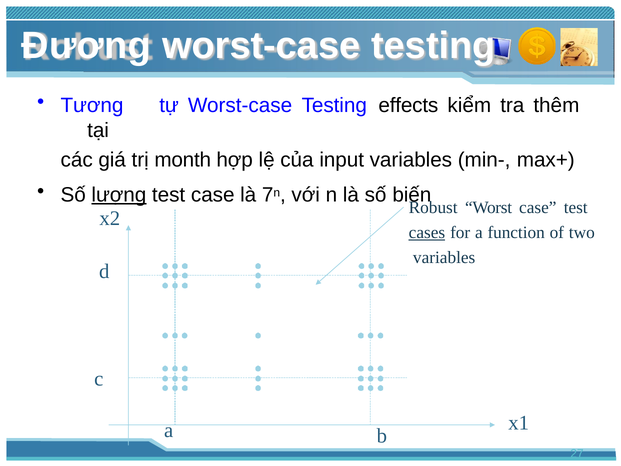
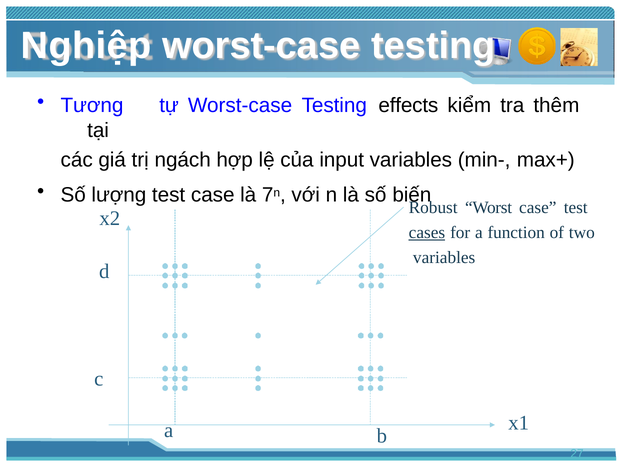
Đương: Đương -> Nghiệp (86, 46)
month: month -> ngách (183, 160)
lượng underline: present -> none (119, 195)
